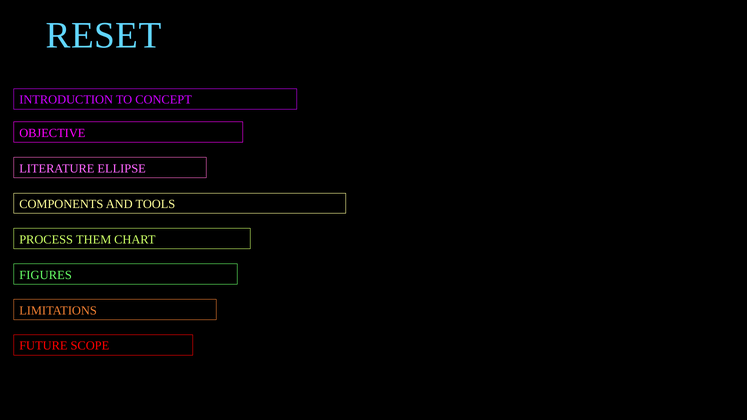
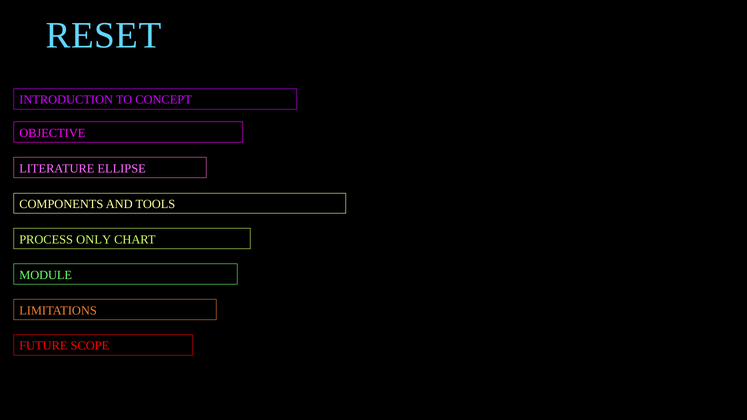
THEM: THEM -> ONLY (94, 240)
FIGURES: FIGURES -> MODULE (46, 275)
